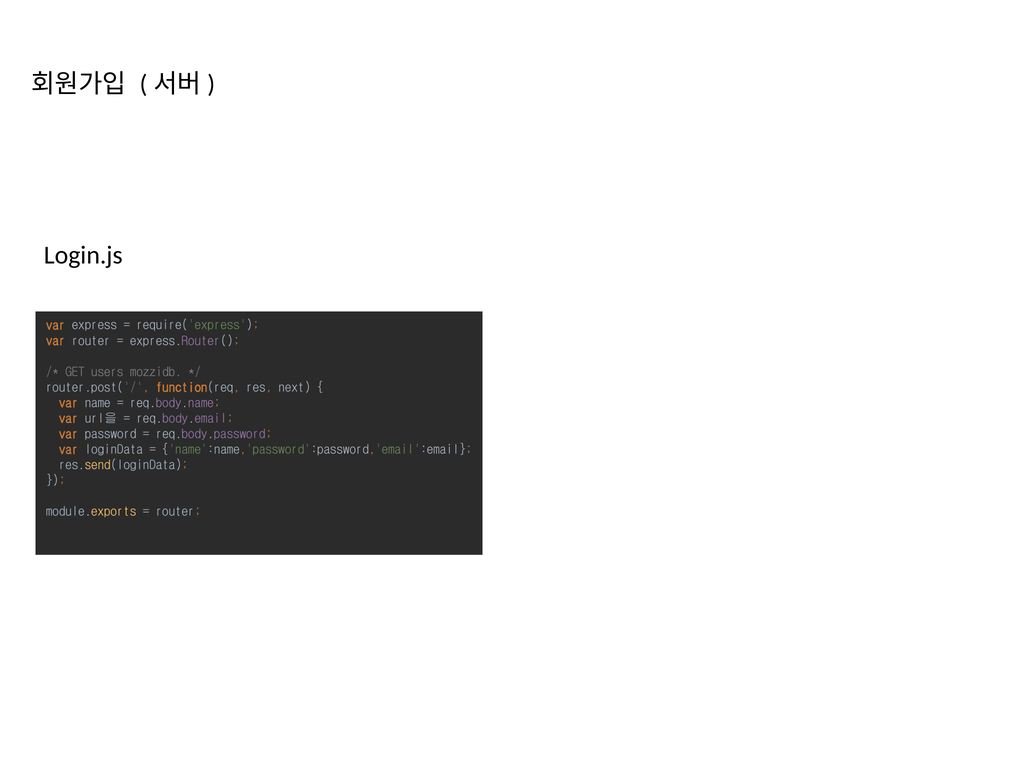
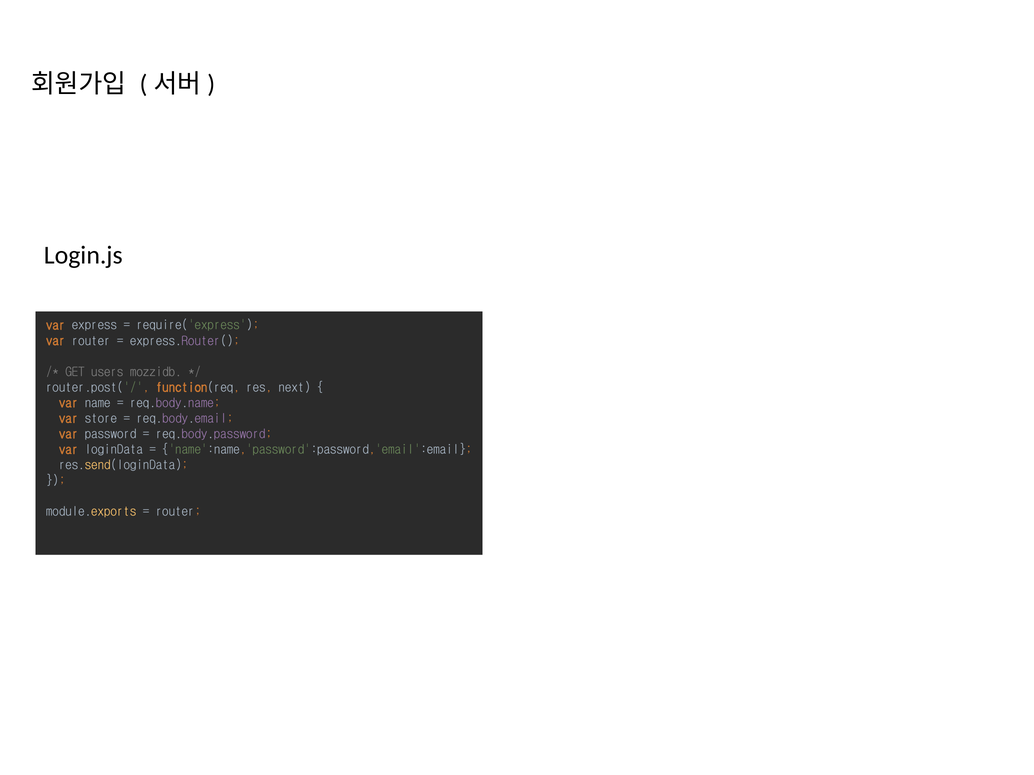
url을: url을 -> store (101, 419)
